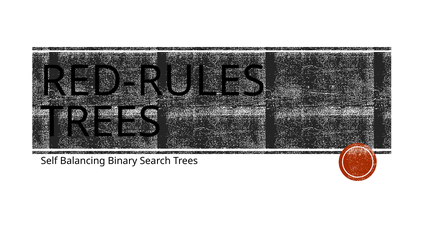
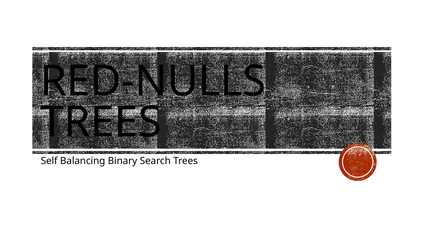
RED-RULES: RED-RULES -> RED-NULLS (153, 81)
